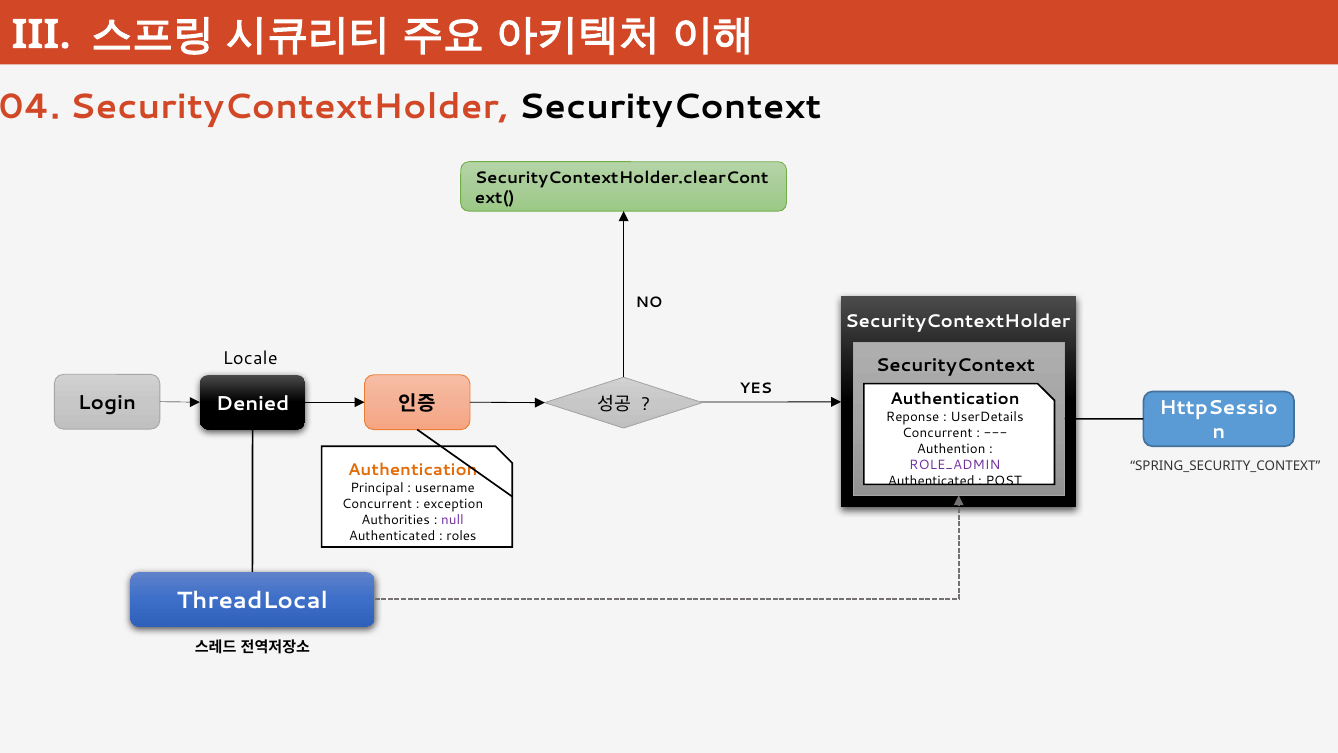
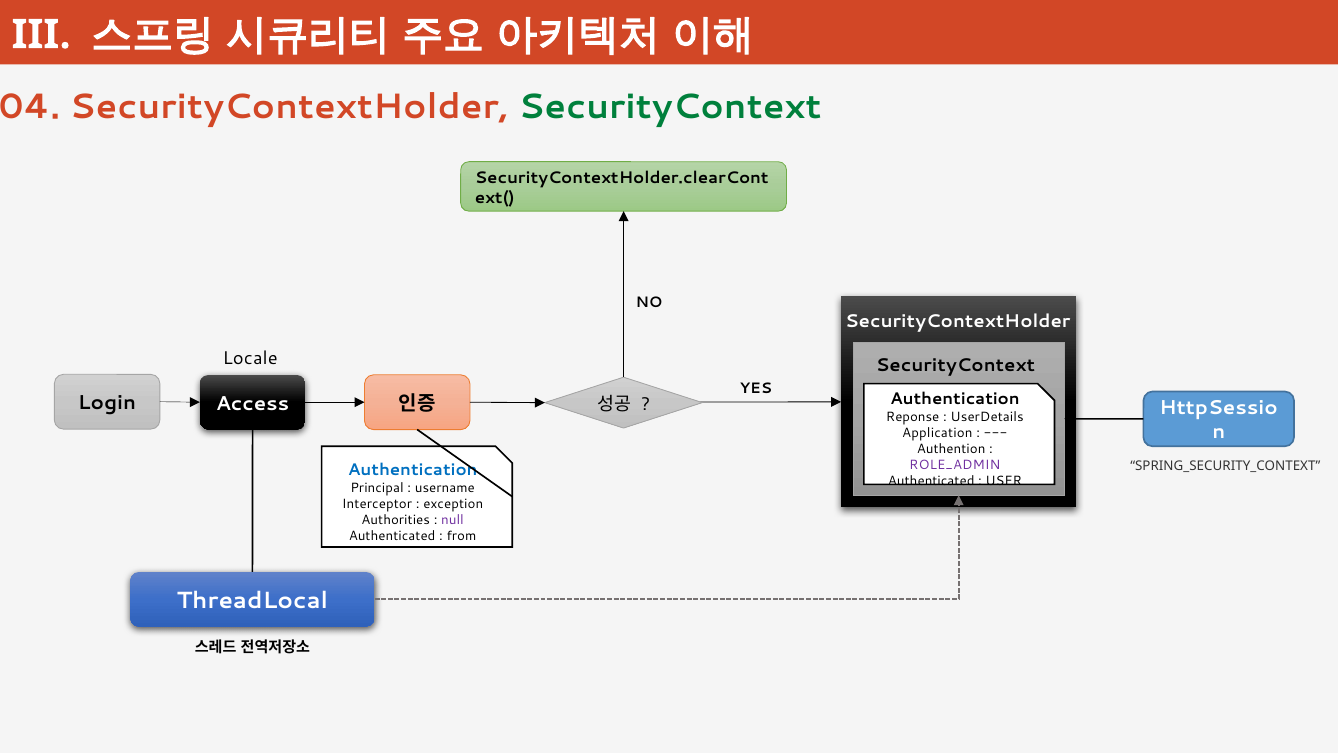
SecurityContext colour: black -> green (670, 107)
Denied: Denied -> Access (253, 403)
Concurrent: Concurrent -> Application (937, 433)
Authentication colour: orange -> blue (413, 470)
POST: POST -> USER (1004, 481)
Concurrent: Concurrent -> Interceptor (377, 504)
roles: roles -> from (461, 536)
